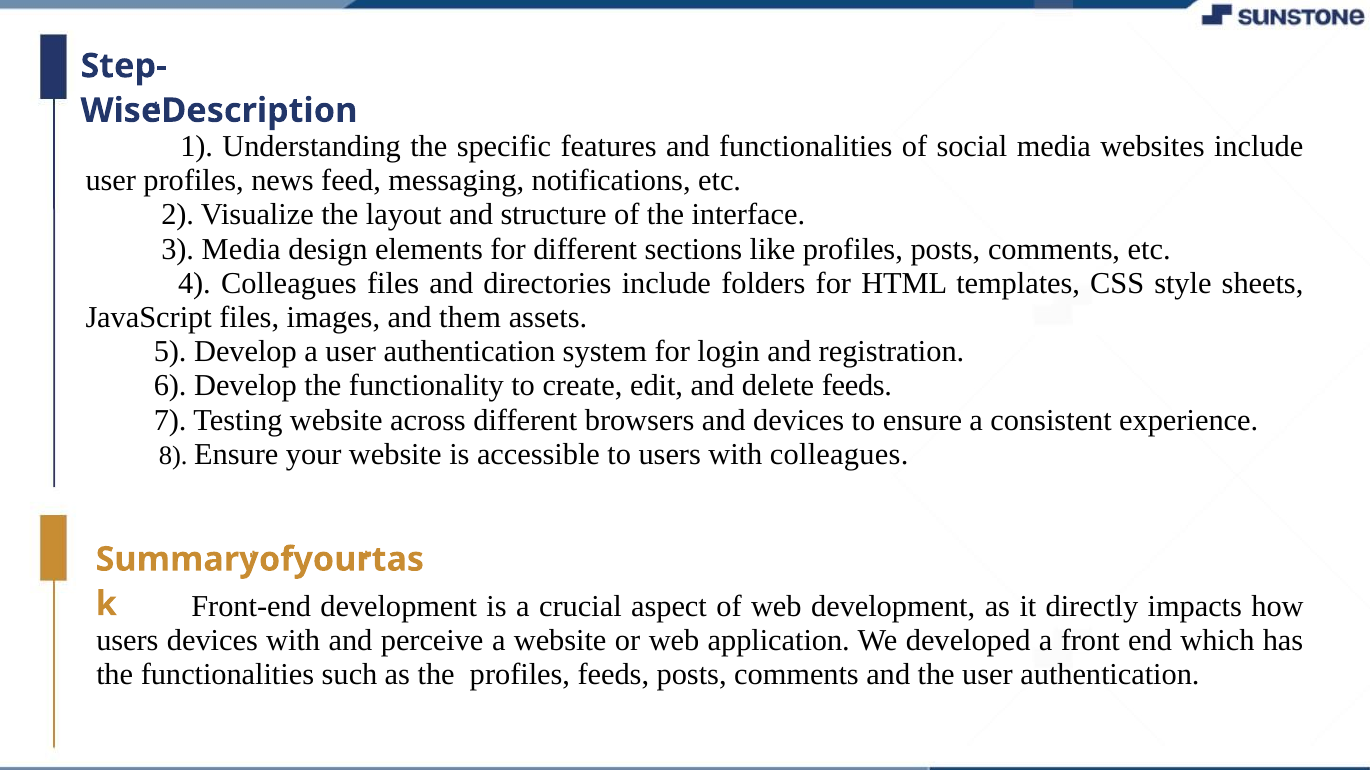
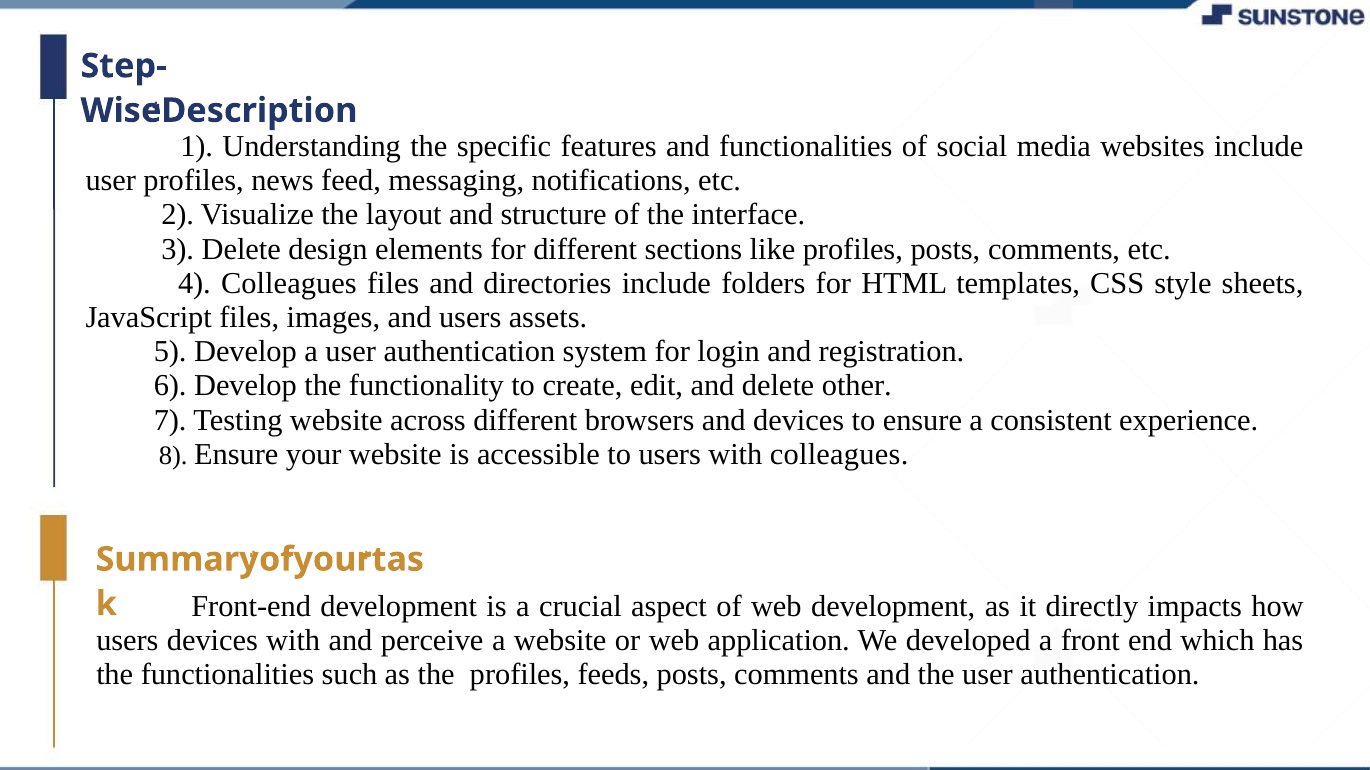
3 Media: Media -> Delete (241, 249)
and them: them -> users (470, 318)
delete feeds: feeds -> other (857, 386)
